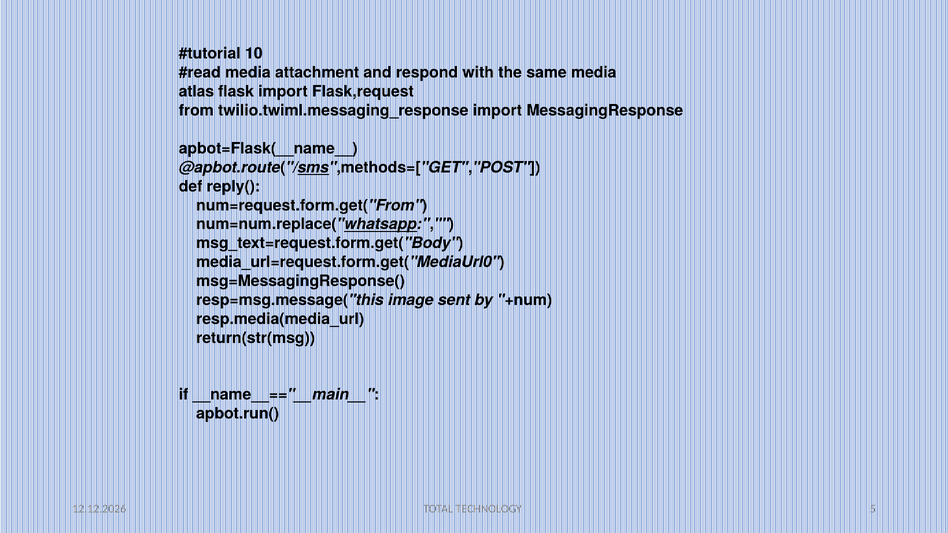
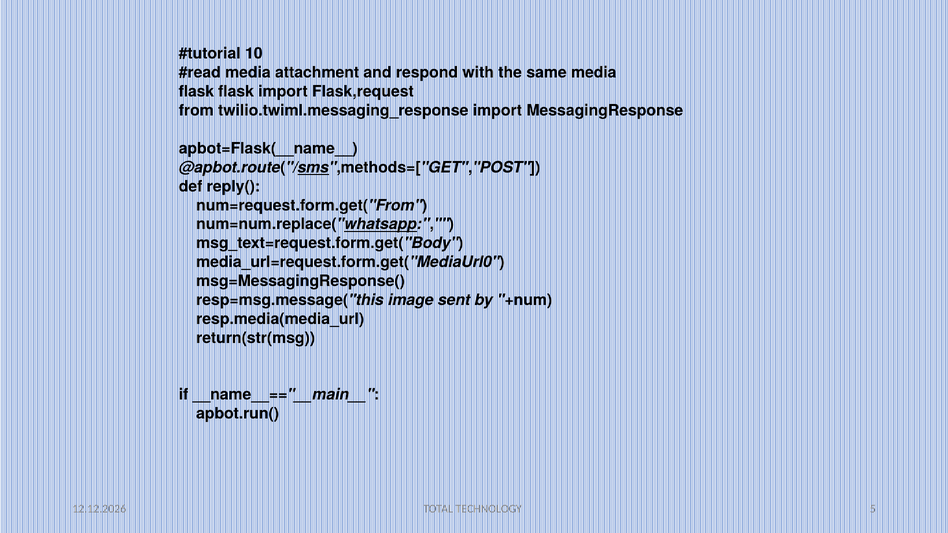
atlas: atlas -> flask (196, 92)
